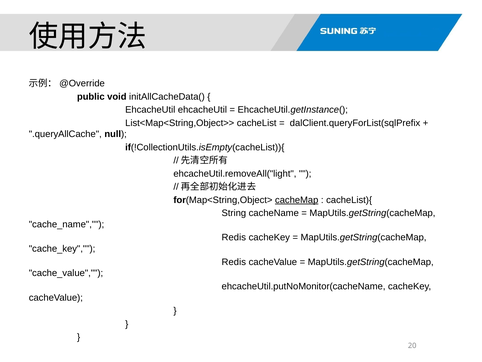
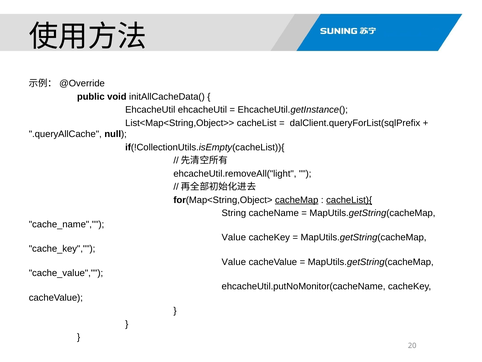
cacheList){ underline: none -> present (349, 200)
Redis: Redis -> Value (234, 237)
Redis: Redis -> Value (234, 262)
